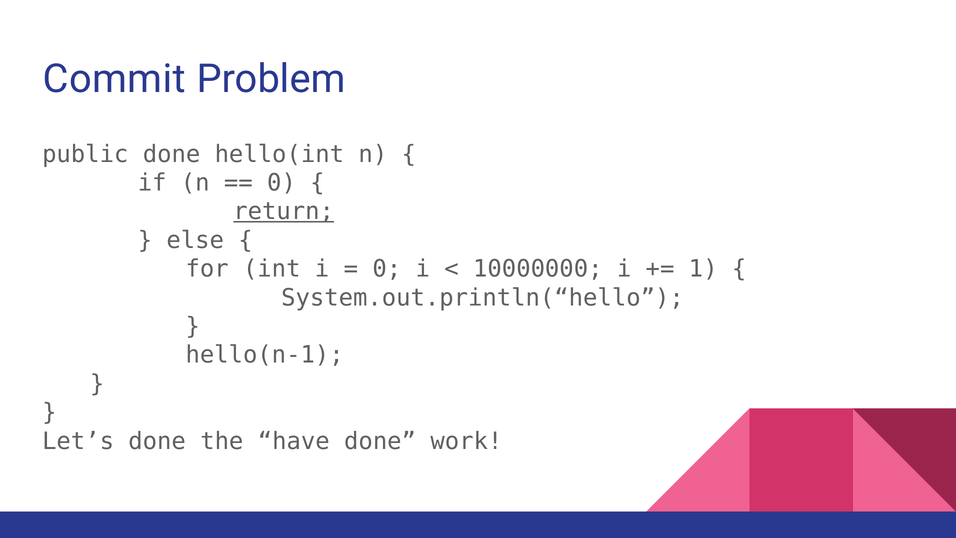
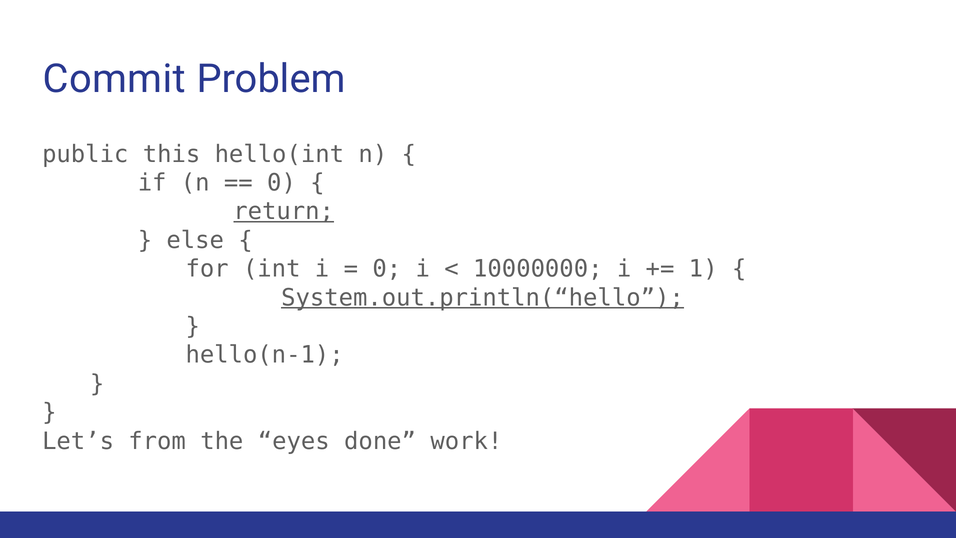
public done: done -> this (172, 154)
System.out.println(“hello underline: none -> present (482, 298)
Let’s done: done -> from (157, 441)
have: have -> eyes (294, 441)
